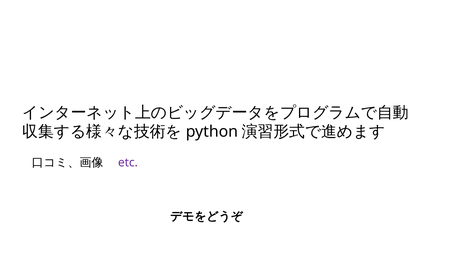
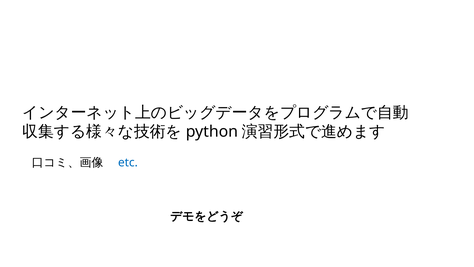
etc colour: purple -> blue (128, 162)
